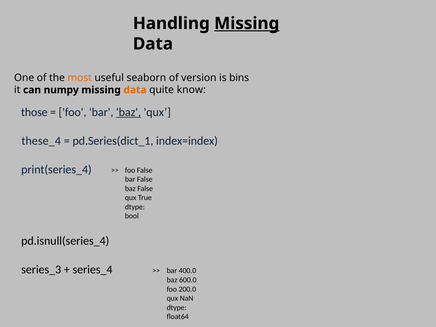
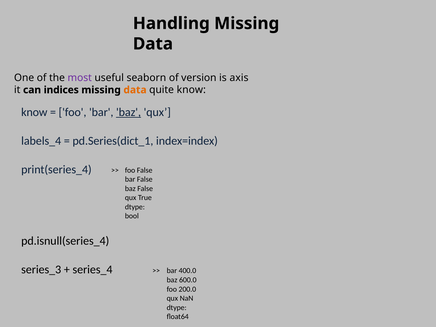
Missing underline: present -> none (247, 23)
most colour: orange -> purple (80, 78)
bins: bins -> axis (239, 78)
numpy: numpy -> indices (61, 90)
those: those -> know (34, 112)
these_4: these_4 -> labels_4 (41, 141)
